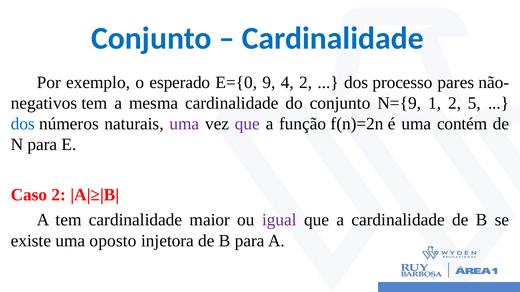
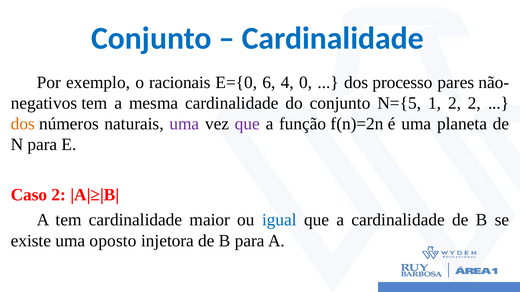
esperado: esperado -> racionais (180, 82)
9: 9 -> 6 (269, 82)
4 2: 2 -> 0 (306, 82)
N={9: N={9 -> N={5 (399, 103)
2 5: 5 -> 2 (474, 103)
dos colour: blue -> orange (23, 124)
contém: contém -> planeta (462, 124)
igual colour: purple -> blue (279, 220)
